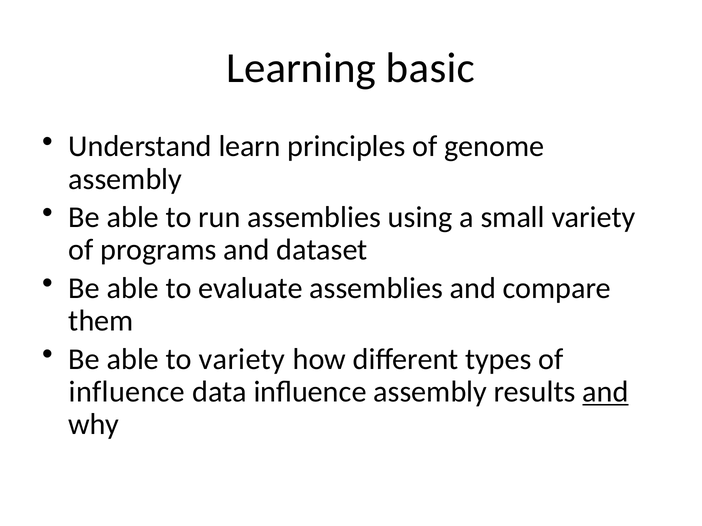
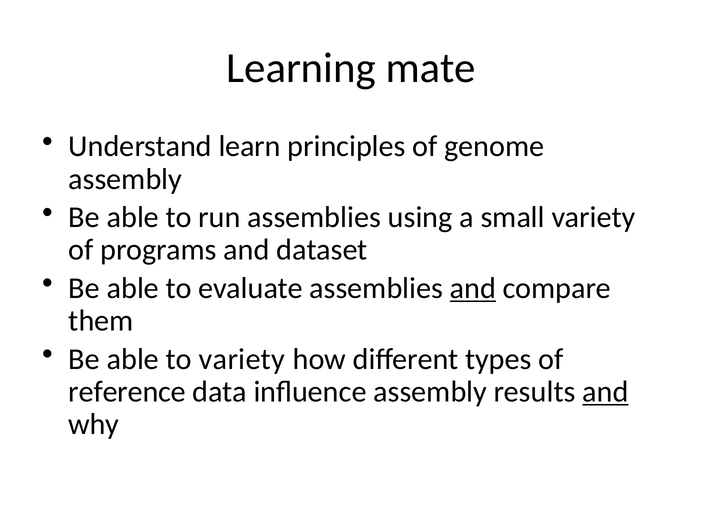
basic: basic -> mate (431, 68)
and underline: none -> present (473, 289)
influence: influence -> reference (127, 392)
